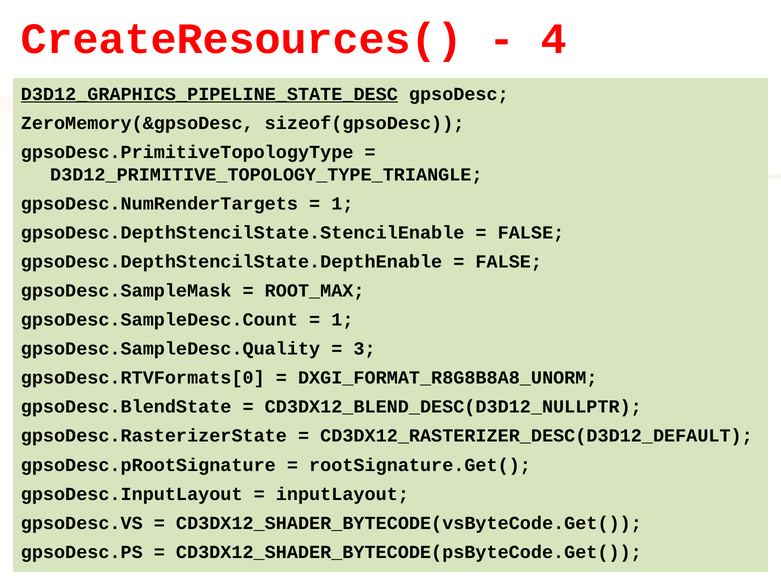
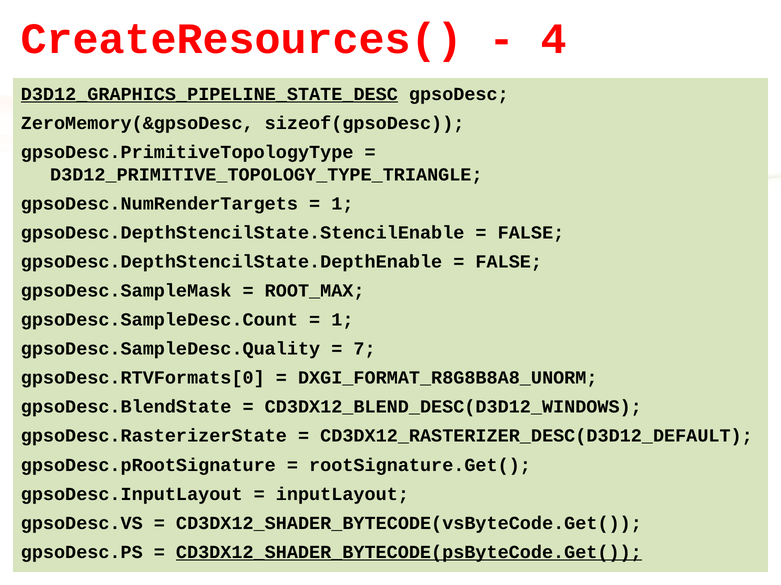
3: 3 -> 7 (365, 349)
CD3DX12_BLEND_DESC(D3D12_NULLPTR: CD3DX12_BLEND_DESC(D3D12_NULLPTR -> CD3DX12_BLEND_DESC(D3D12_WINDOWS (453, 407)
CD3DX12_SHADER_BYTECODE(psByteCode.Get( underline: none -> present (409, 553)
